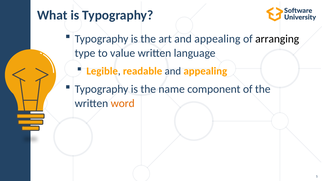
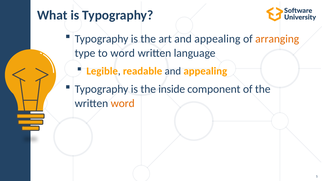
arranging colour: black -> orange (277, 39)
to value: value -> word (123, 53)
name: name -> inside (172, 89)
